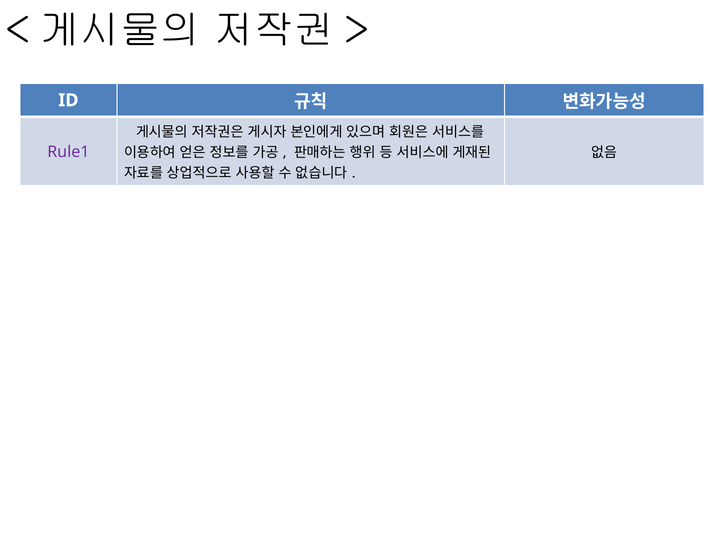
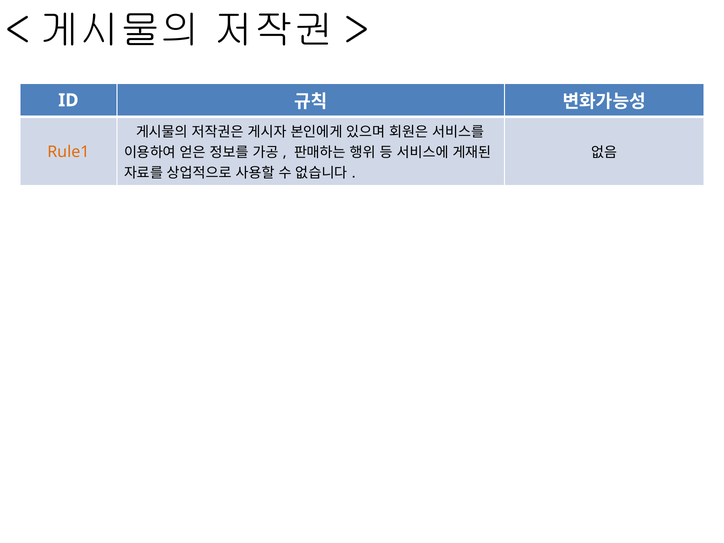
Rule1 colour: purple -> orange (68, 152)
